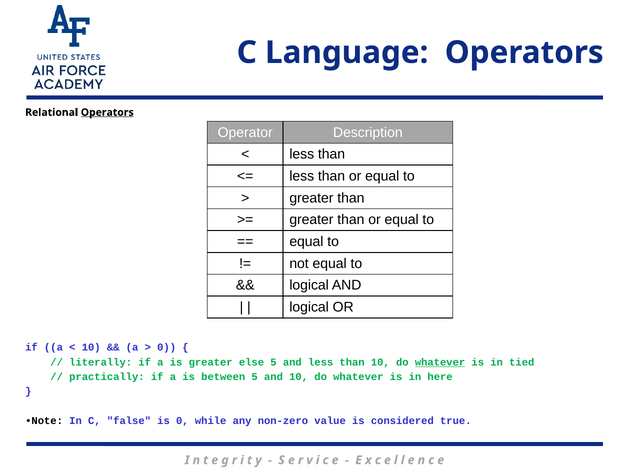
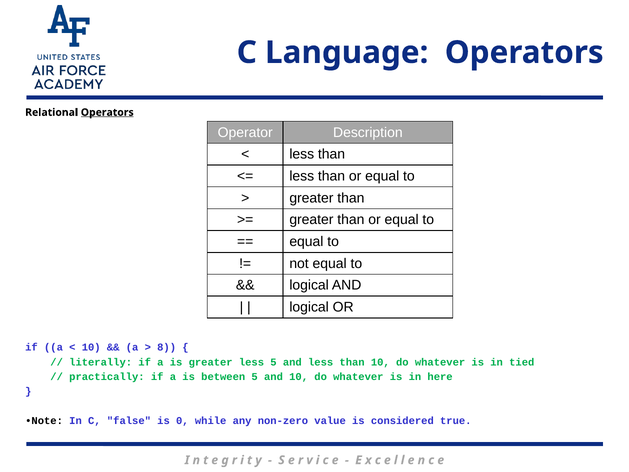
0: 0 -> 8 (167, 347)
greater else: else -> less (251, 362)
whatever underline: present -> none (440, 362)
